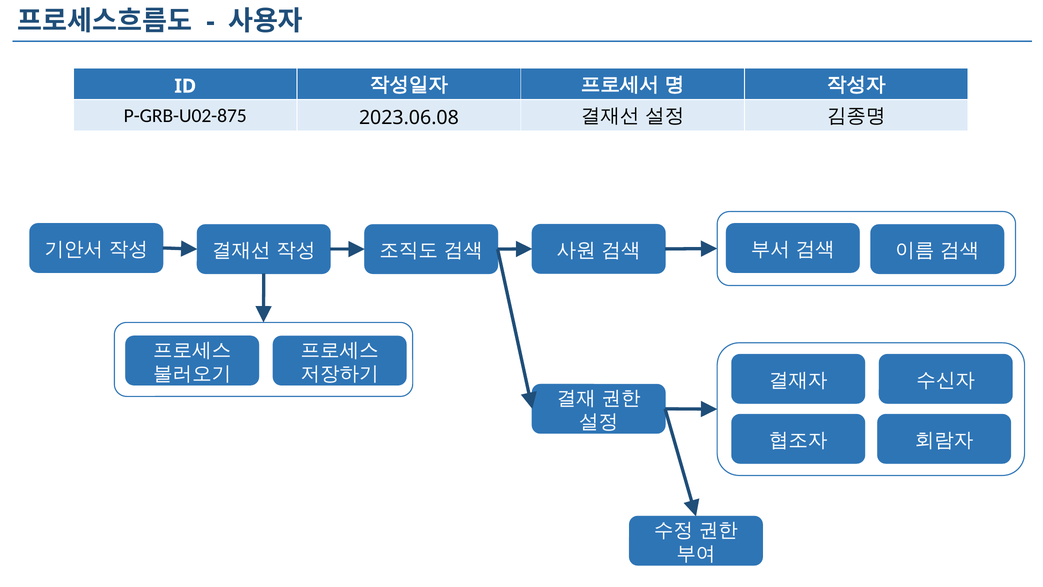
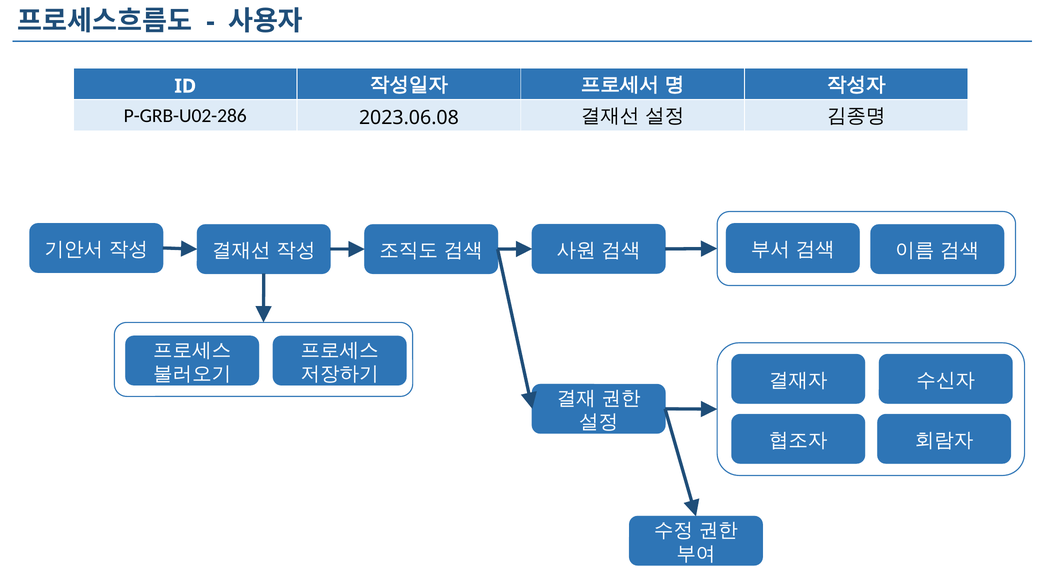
P-GRB-U02-875: P-GRB-U02-875 -> P-GRB-U02-286 (185, 116)
